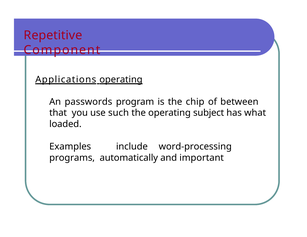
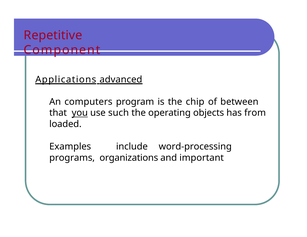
Applications operating: operating -> advanced (121, 80)
passwords: passwords -> computers (88, 102)
you underline: none -> present (80, 113)
subject: subject -> objects (209, 113)
what: what -> from (255, 113)
automatically: automatically -> organizations (129, 158)
